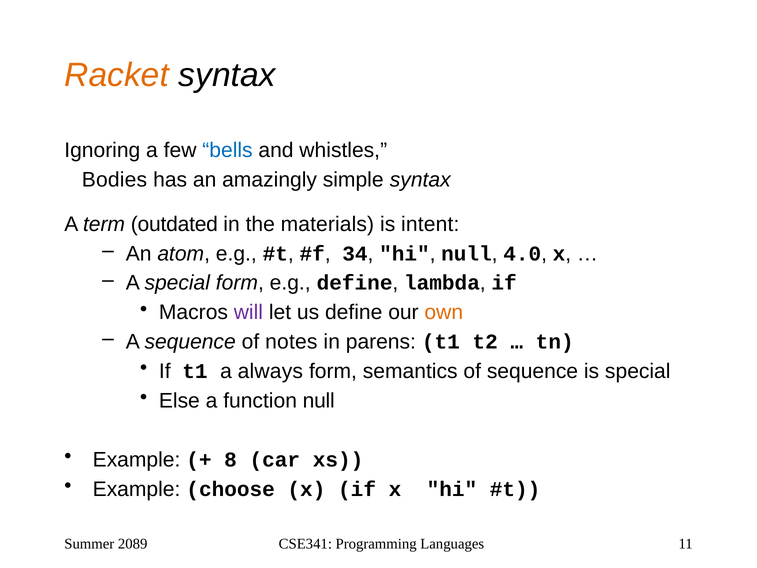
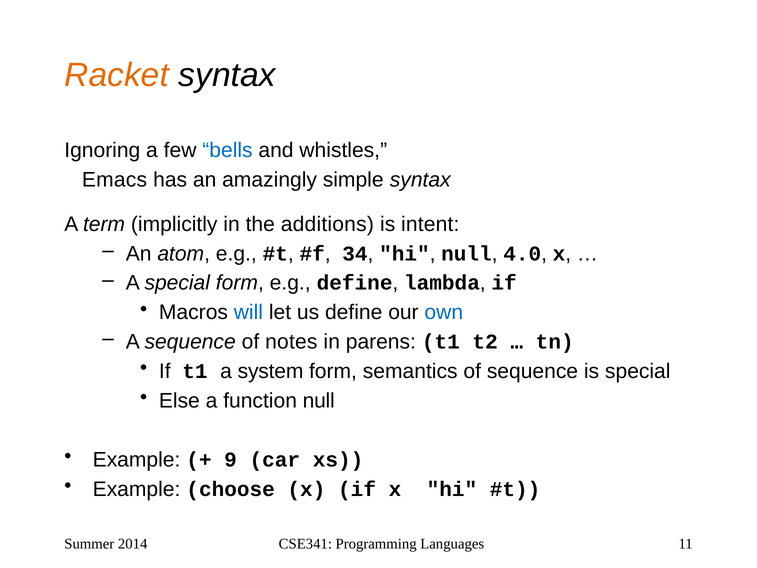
Bodies: Bodies -> Emacs (114, 180)
outdated: outdated -> implicitly (174, 224)
materials: materials -> additions (327, 224)
will colour: purple -> blue (248, 312)
own colour: orange -> blue (444, 312)
always: always -> system (271, 371)
8: 8 -> 9 (231, 460)
2089: 2089 -> 2014 (133, 544)
